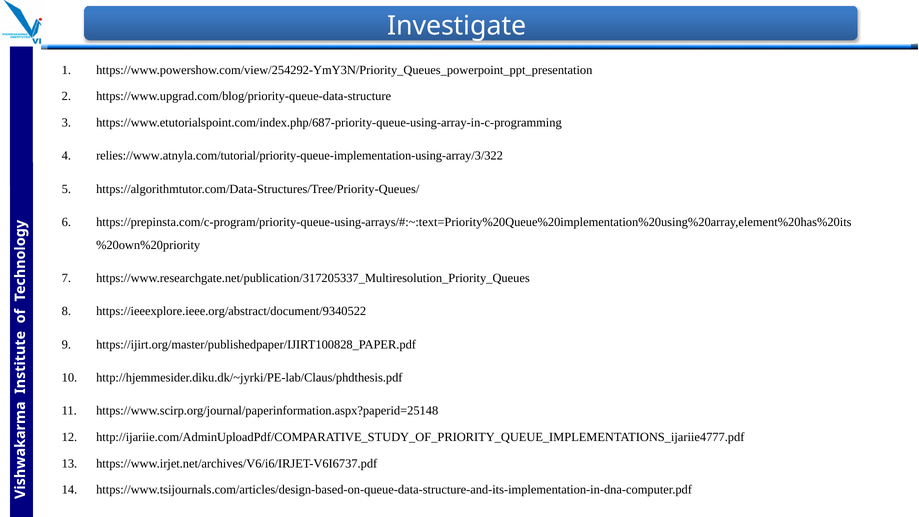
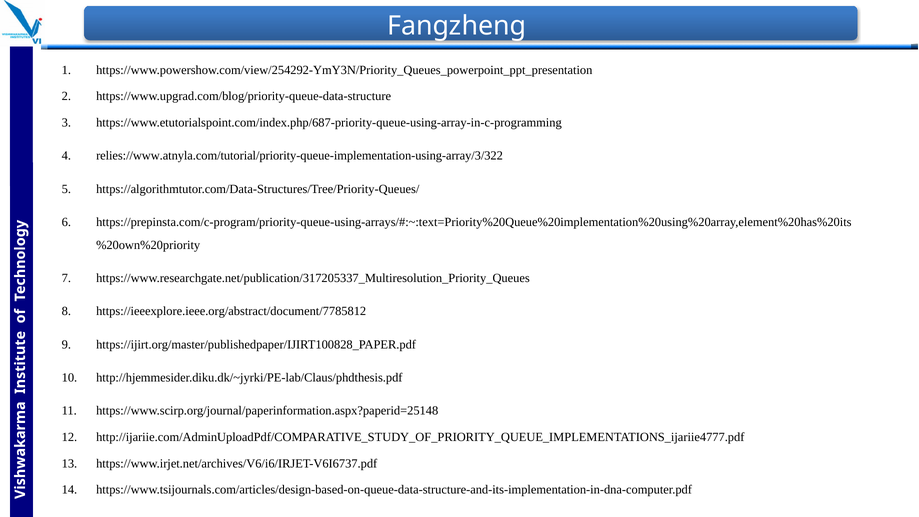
Investigate: Investigate -> Fangzheng (457, 26)
https://ieeexplore.ieee.org/abstract/document/9340522: https://ieeexplore.ieee.org/abstract/document/9340522 -> https://ieeexplore.ieee.org/abstract/document/7785812 (231, 311)
